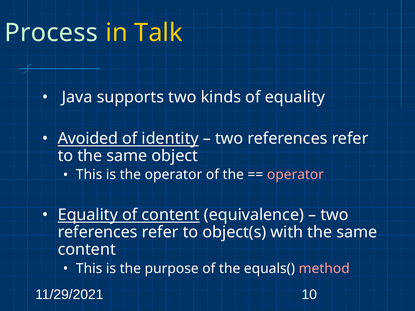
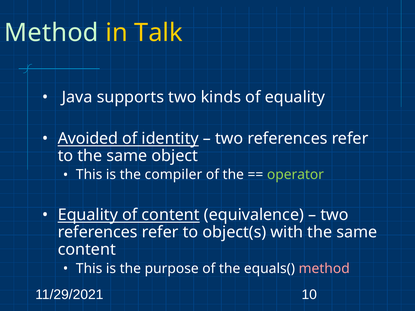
Process: Process -> Method (51, 33)
the operator: operator -> compiler (173, 175)
operator colour: pink -> light green (295, 175)
